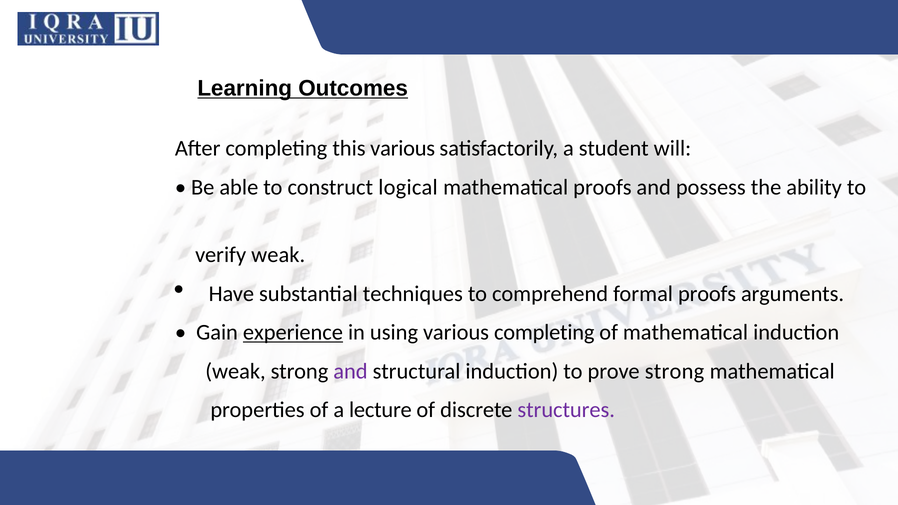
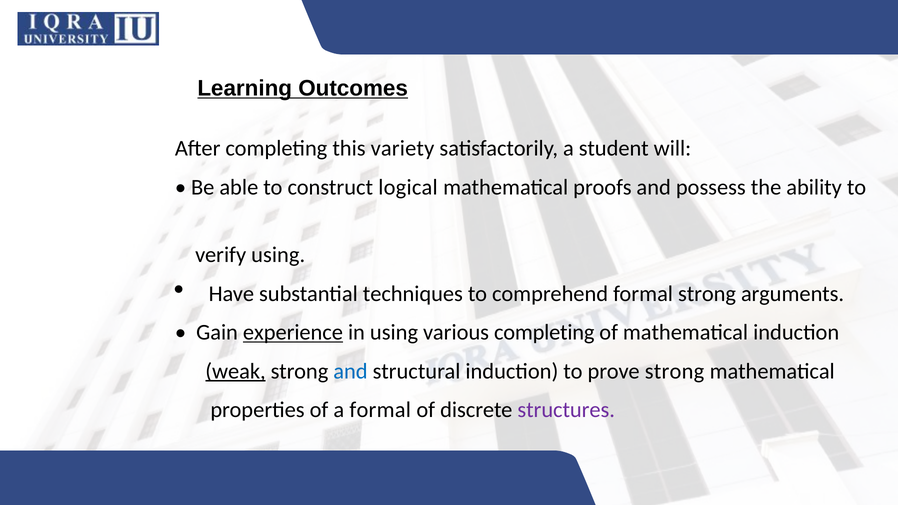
this various: various -> variety (402, 149)
verify weak: weak -> using (278, 255)
formal proofs: proofs -> strong (707, 294)
weak underline: none -> present (235, 371)
and colour: purple -> blue (350, 371)
a lecture: lecture -> formal (380, 410)
